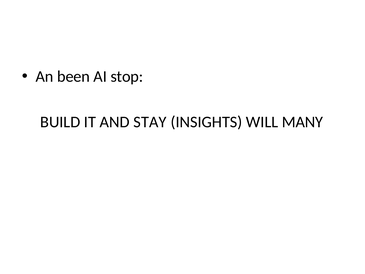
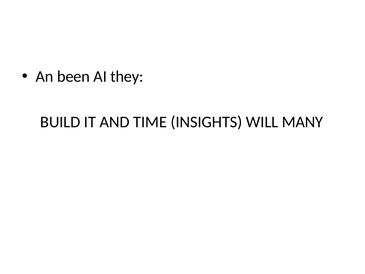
stop: stop -> they (127, 77)
STAY: STAY -> TIME (150, 122)
